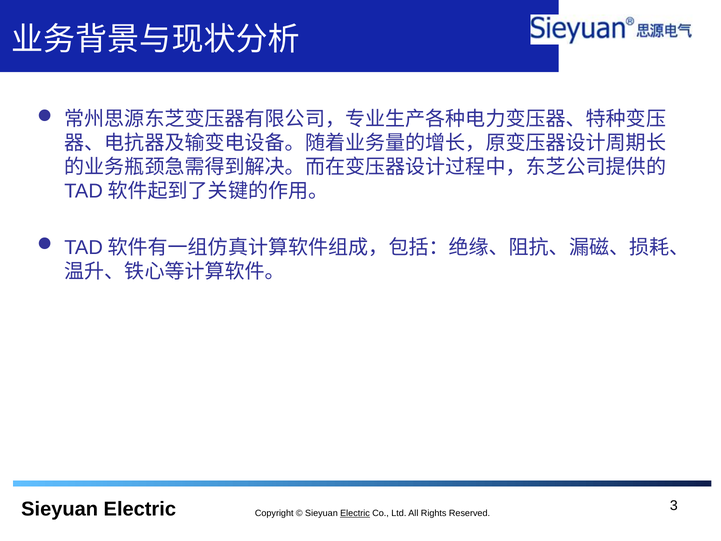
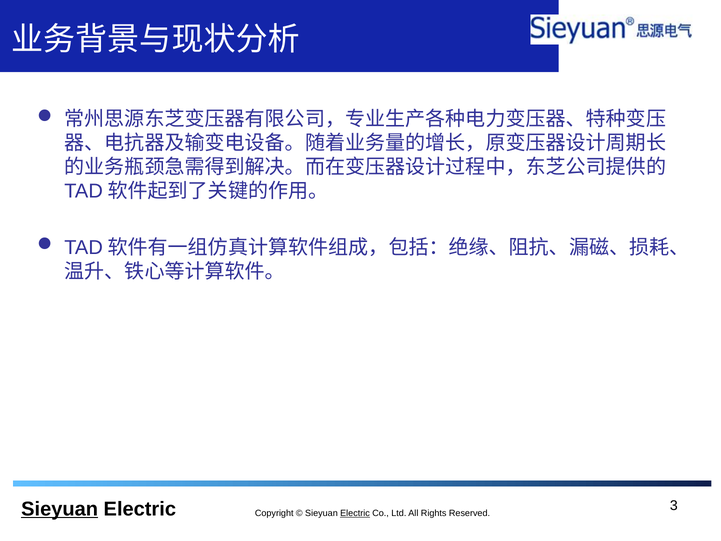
Sieyuan underline: none -> present (60, 509)
